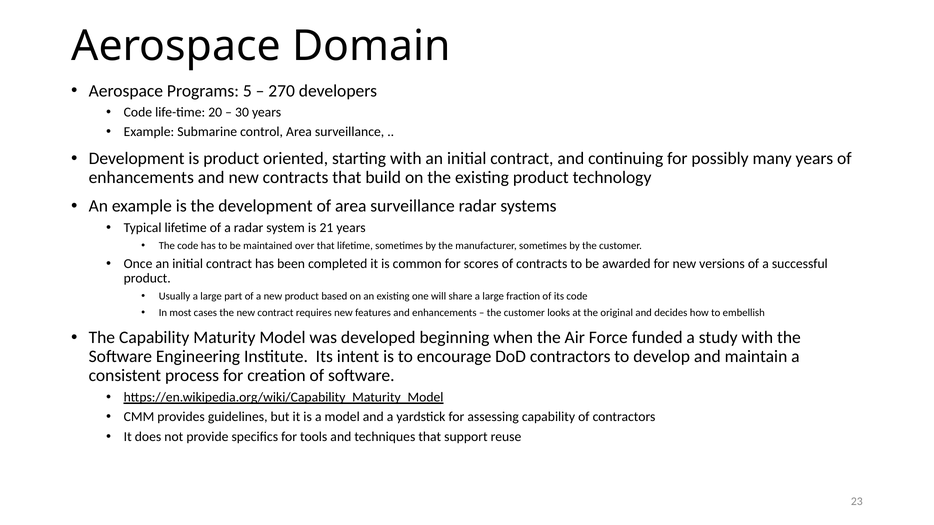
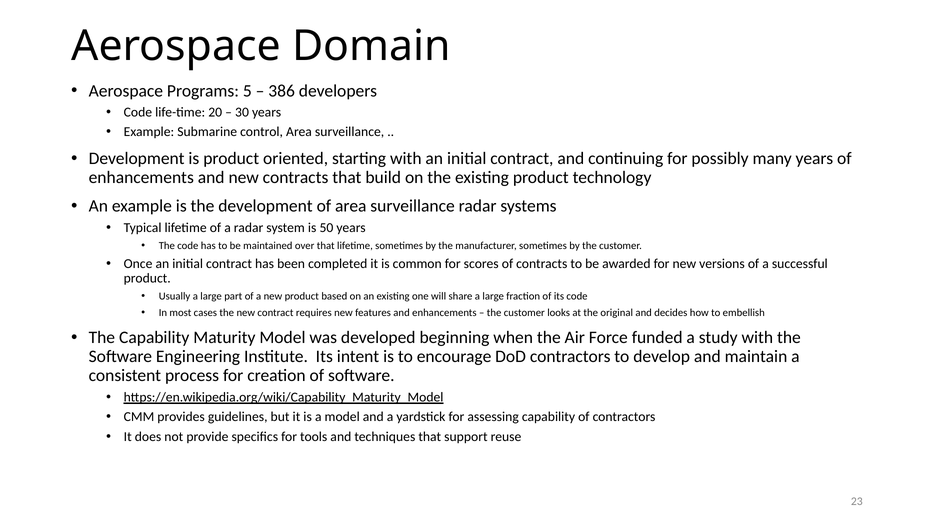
270: 270 -> 386 (282, 91)
21: 21 -> 50 (326, 228)
